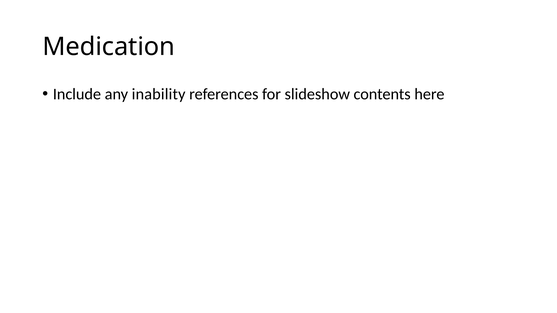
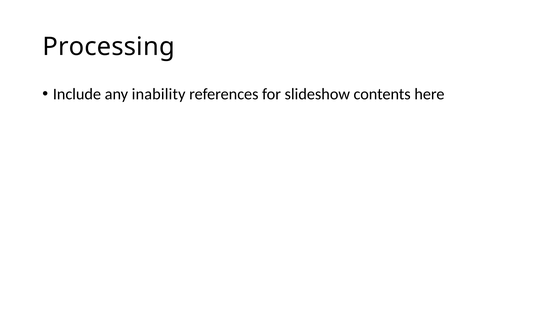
Medication: Medication -> Processing (109, 47)
